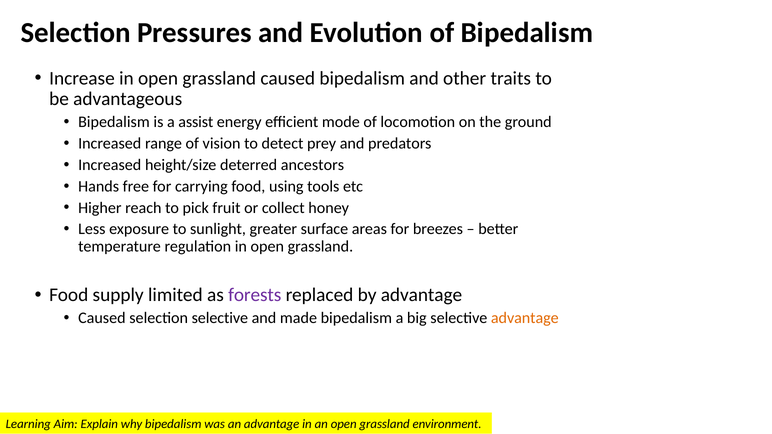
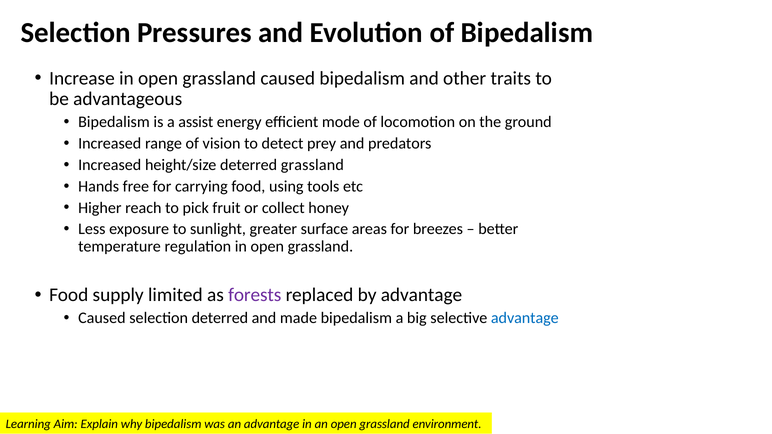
deterred ancestors: ancestors -> grassland (312, 165)
selection selective: selective -> deterred (220, 318)
advantage colour: orange -> blue (525, 318)
